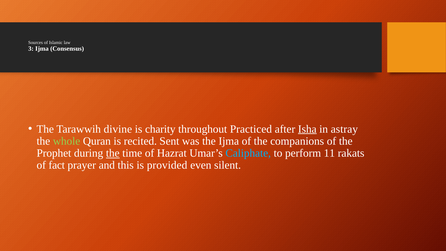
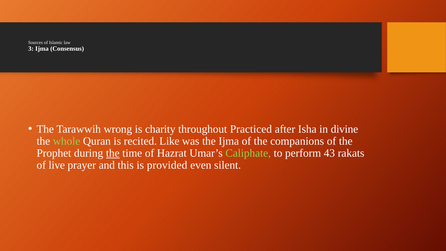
divine: divine -> wrong (118, 129)
Isha underline: present -> none (307, 129)
astray: astray -> divine (344, 129)
Sent: Sent -> Like (169, 141)
Caliphate colour: light blue -> light green (248, 153)
11: 11 -> 43 (329, 153)
fact: fact -> live (57, 165)
